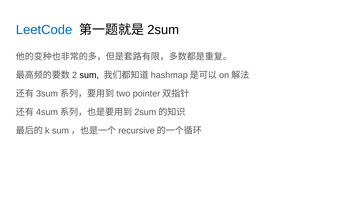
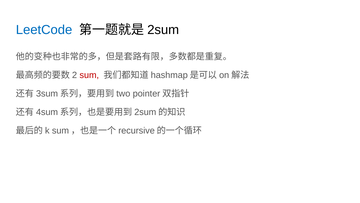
sum colour: black -> red (89, 75)
